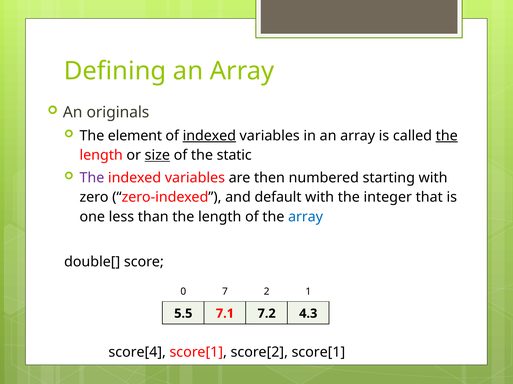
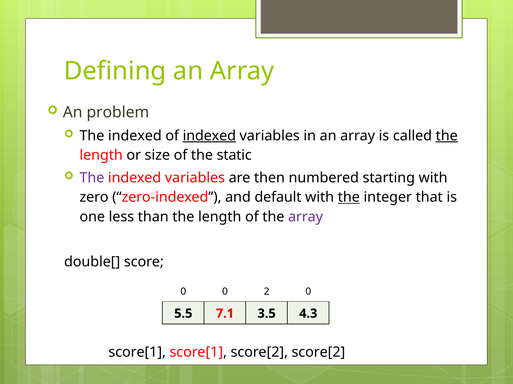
originals: originals -> problem (118, 112)
element: element -> indexed (135, 136)
size underline: present -> none (157, 155)
the underline: none -> present (349, 198)
array colour: blue -> purple (306, 217)
0 7: 7 -> 0 (225, 292)
2 1: 1 -> 0 (308, 292)
7.2: 7.2 -> 3.5 (267, 314)
score[4: score[4 -> score[1 (137, 353)
score[2 score[1: score[1 -> score[2 (318, 353)
